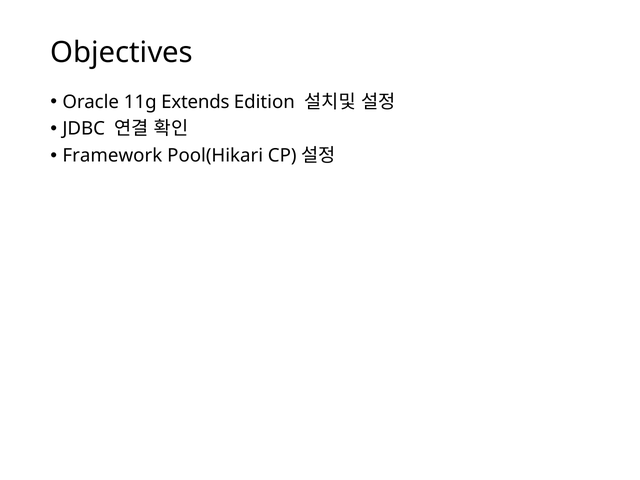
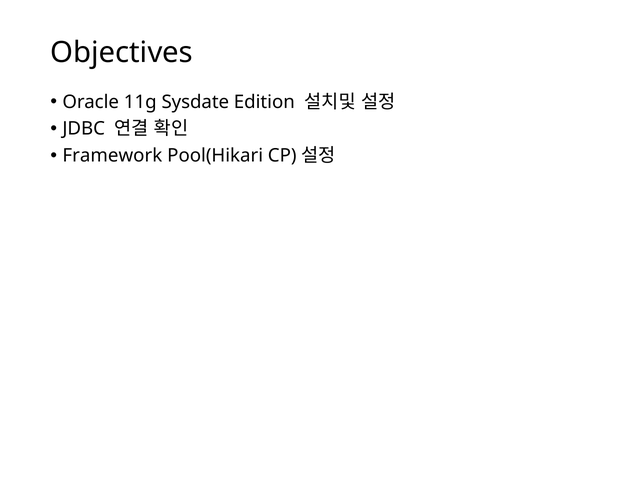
Extends: Extends -> Sysdate (195, 102)
